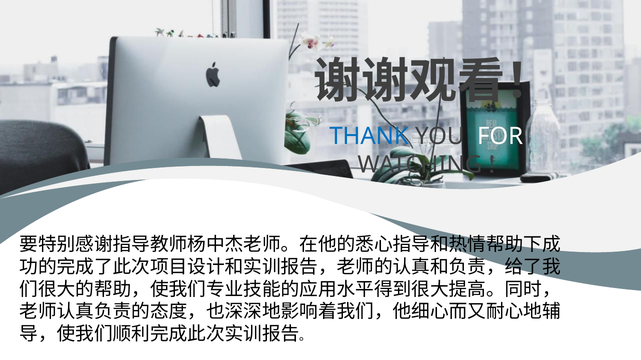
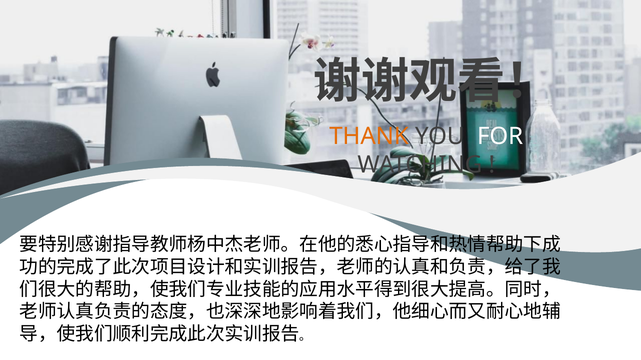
THANK colour: blue -> orange (369, 136)
